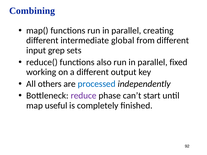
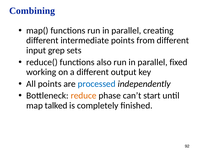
intermediate global: global -> points (123, 41)
All others: others -> points (50, 84)
reduce colour: purple -> orange (84, 96)
useful: useful -> talked (56, 106)
